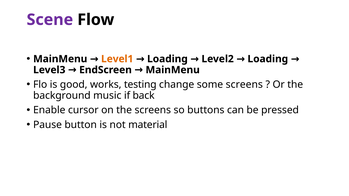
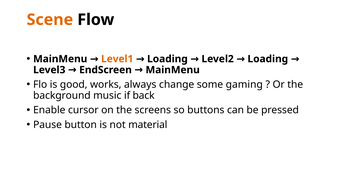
Scene colour: purple -> orange (50, 20)
testing: testing -> always (140, 85)
some screens: screens -> gaming (244, 85)
